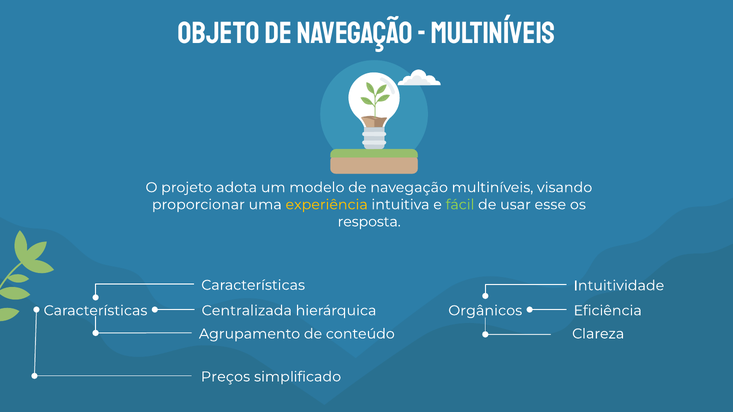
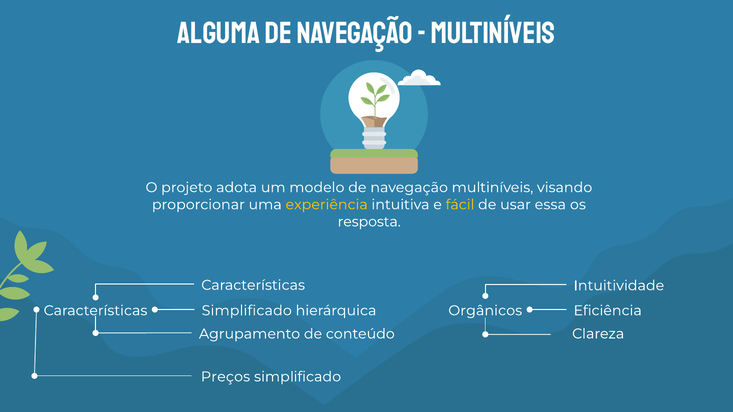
Objeto: Objeto -> Alguma (219, 33)
fácil colour: light green -> yellow (460, 205)
esse: esse -> essa (550, 205)
Centralizada: Centralizada -> Simplificado (247, 311)
